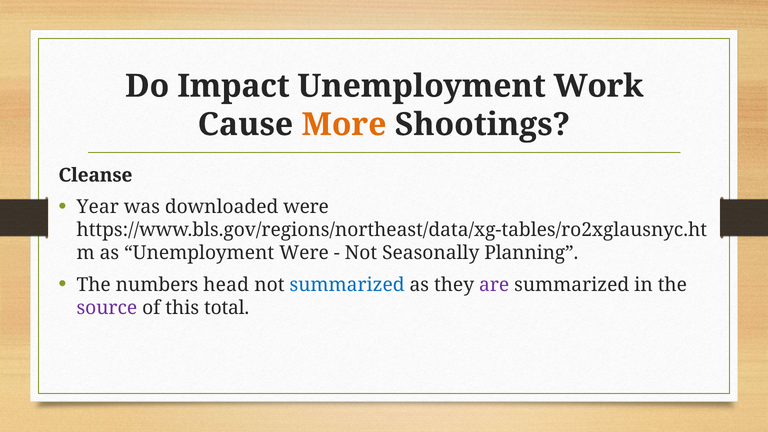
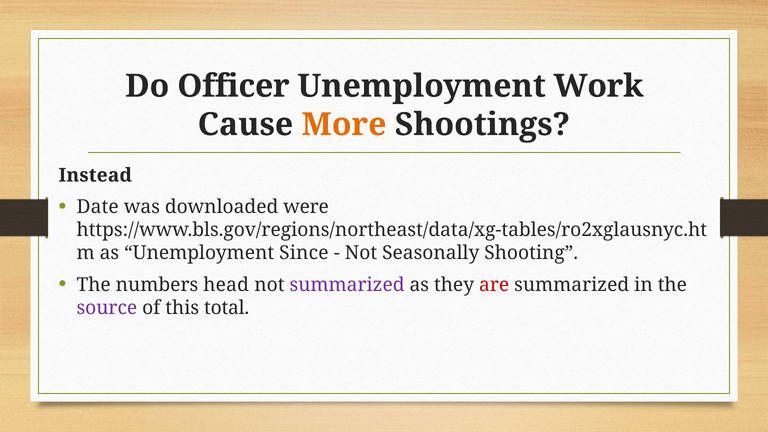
Impact: Impact -> Officer (233, 86)
Cleanse: Cleanse -> Instead (95, 175)
Year: Year -> Date (98, 207)
Unemployment Were: Were -> Since (304, 253)
Planning: Planning -> Shooting (531, 253)
summarized colour: blue -> purple (347, 285)
are colour: purple -> red (494, 285)
